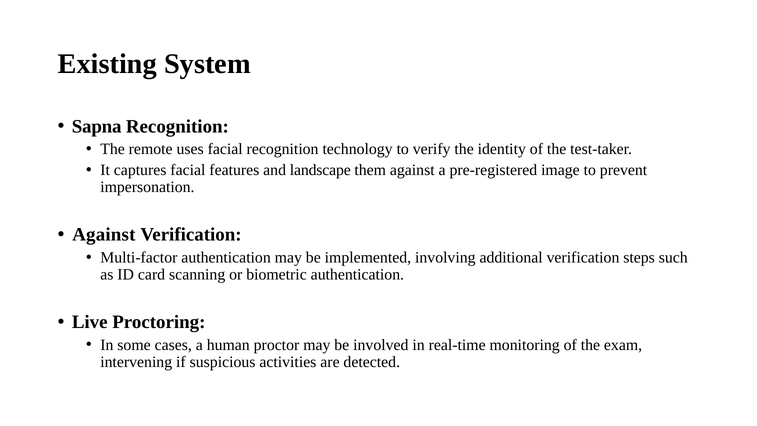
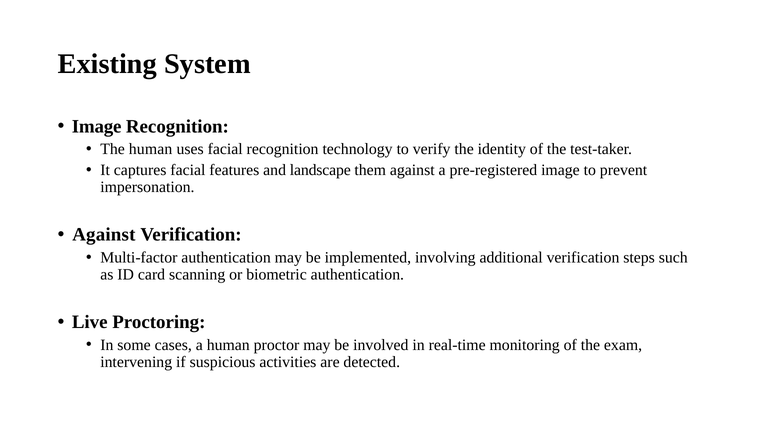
Sapna: Sapna -> Image (97, 126)
The remote: remote -> human (151, 149)
